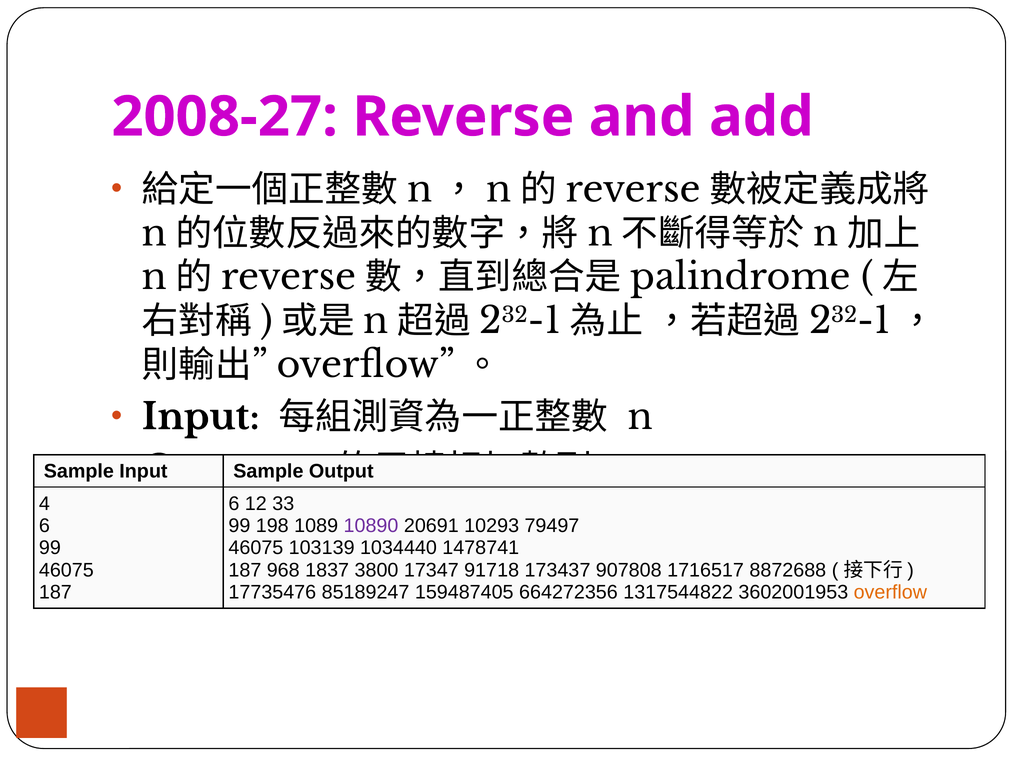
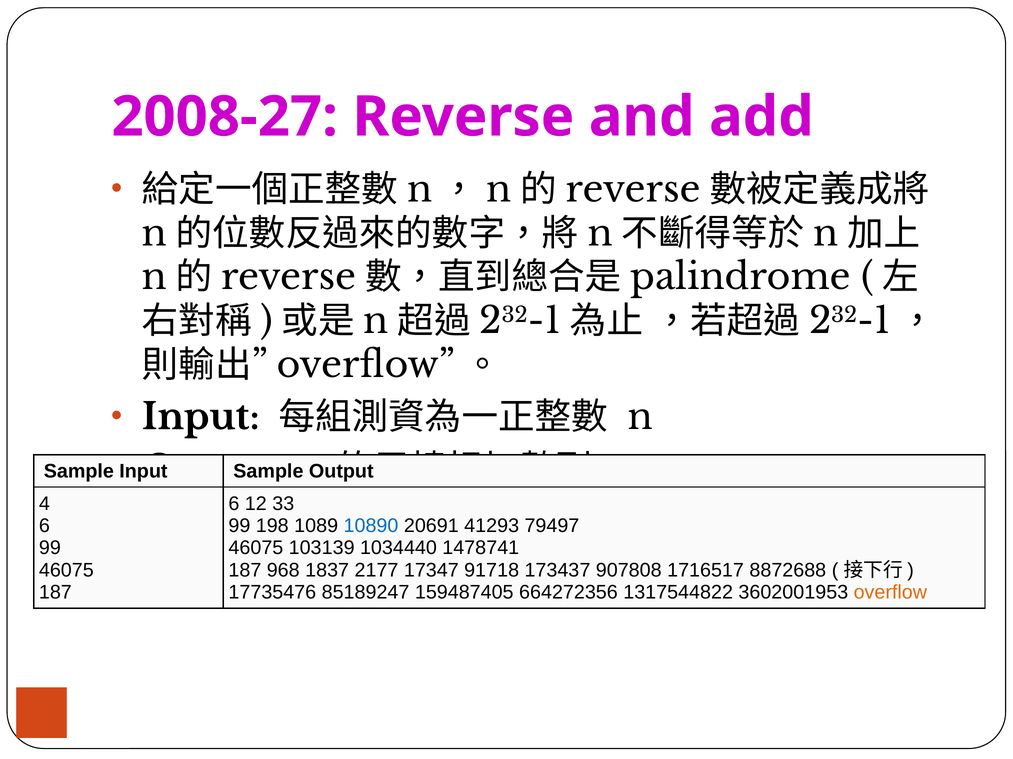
10890 colour: purple -> blue (371, 526)
10293: 10293 -> 41293 (492, 526)
3800: 3800 -> 2177 (377, 571)
